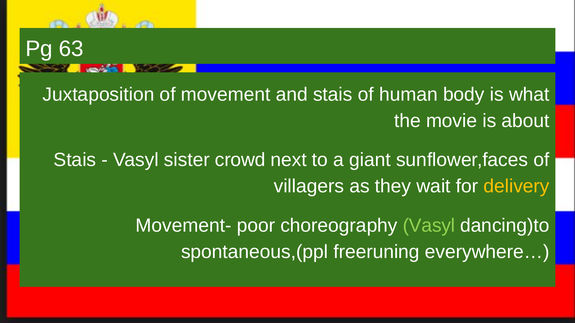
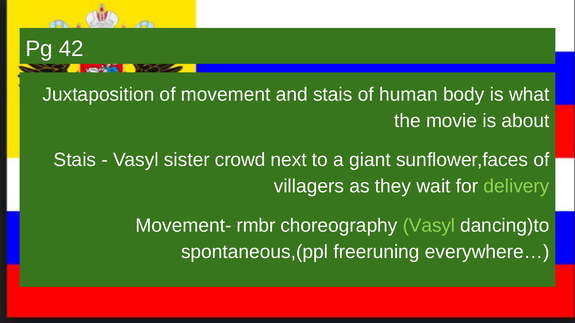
63: 63 -> 42 (71, 49)
delivery colour: yellow -> light green (517, 187)
poor: poor -> rmbr (256, 226)
